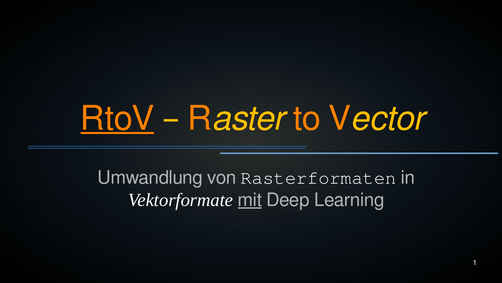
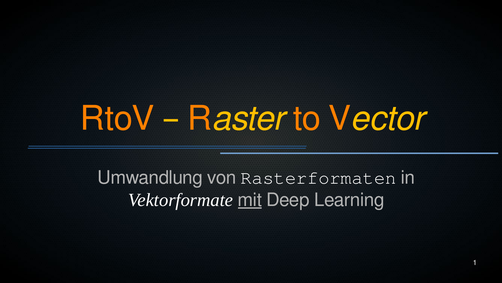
RtoV underline: present -> none (117, 119)
